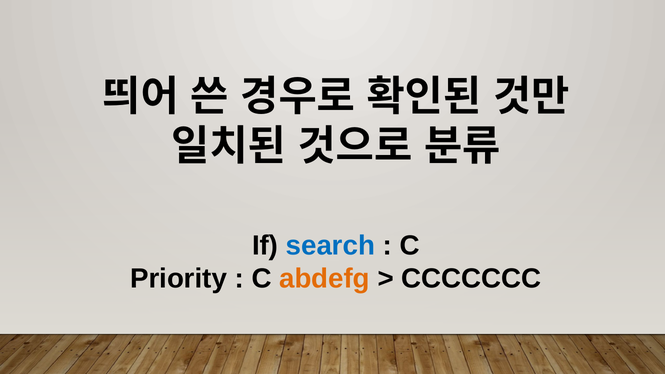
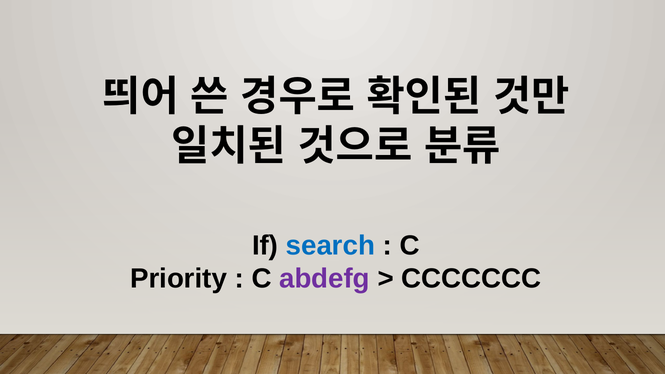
abdefg colour: orange -> purple (325, 279)
